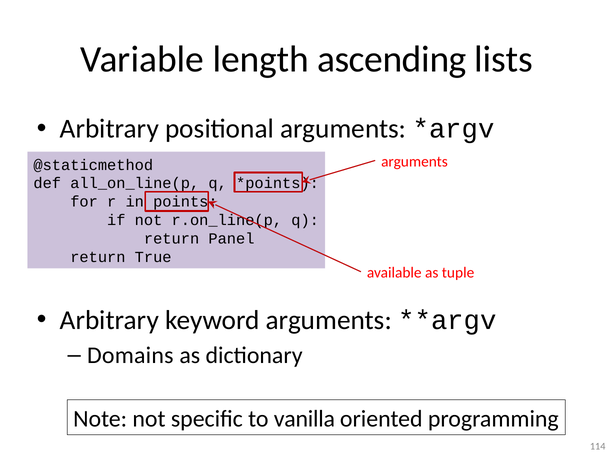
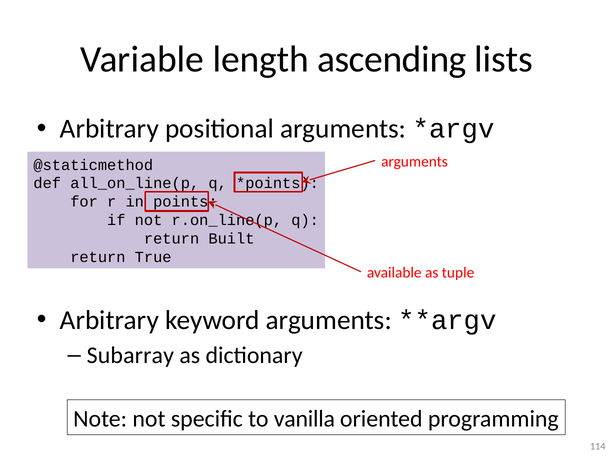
Panel: Panel -> Built (231, 238)
Domains: Domains -> Subarray (130, 355)
